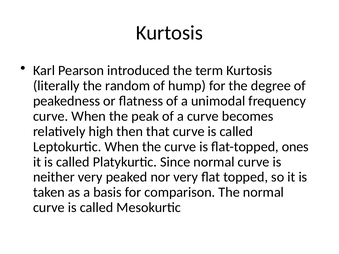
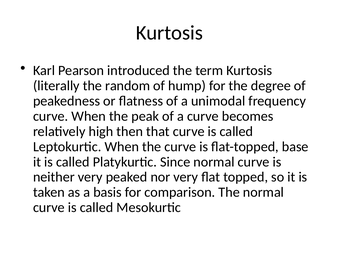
ones: ones -> base (295, 147)
